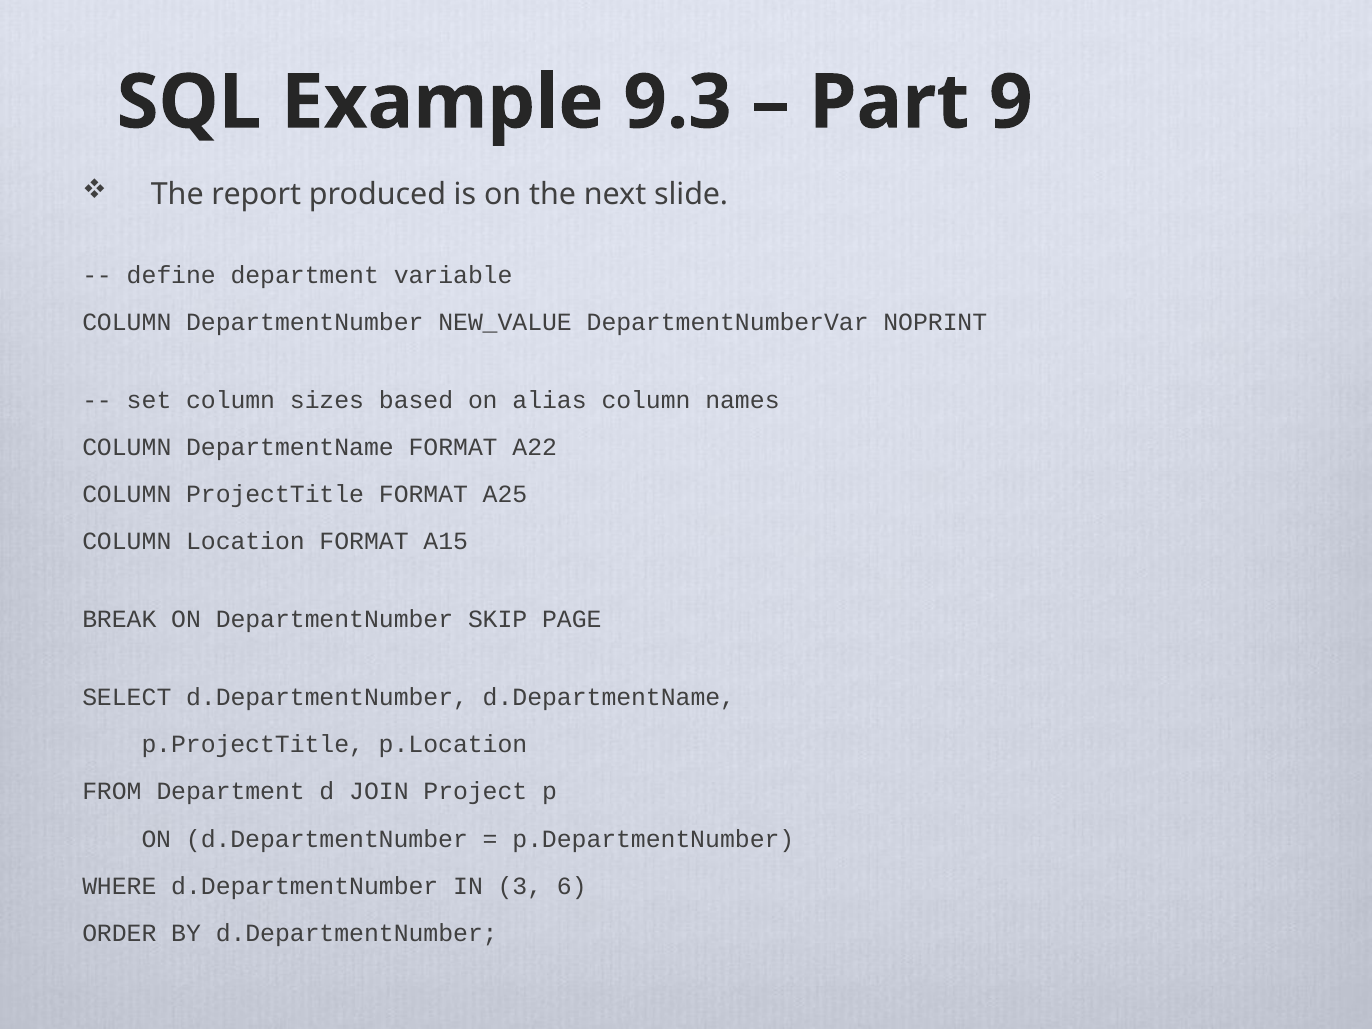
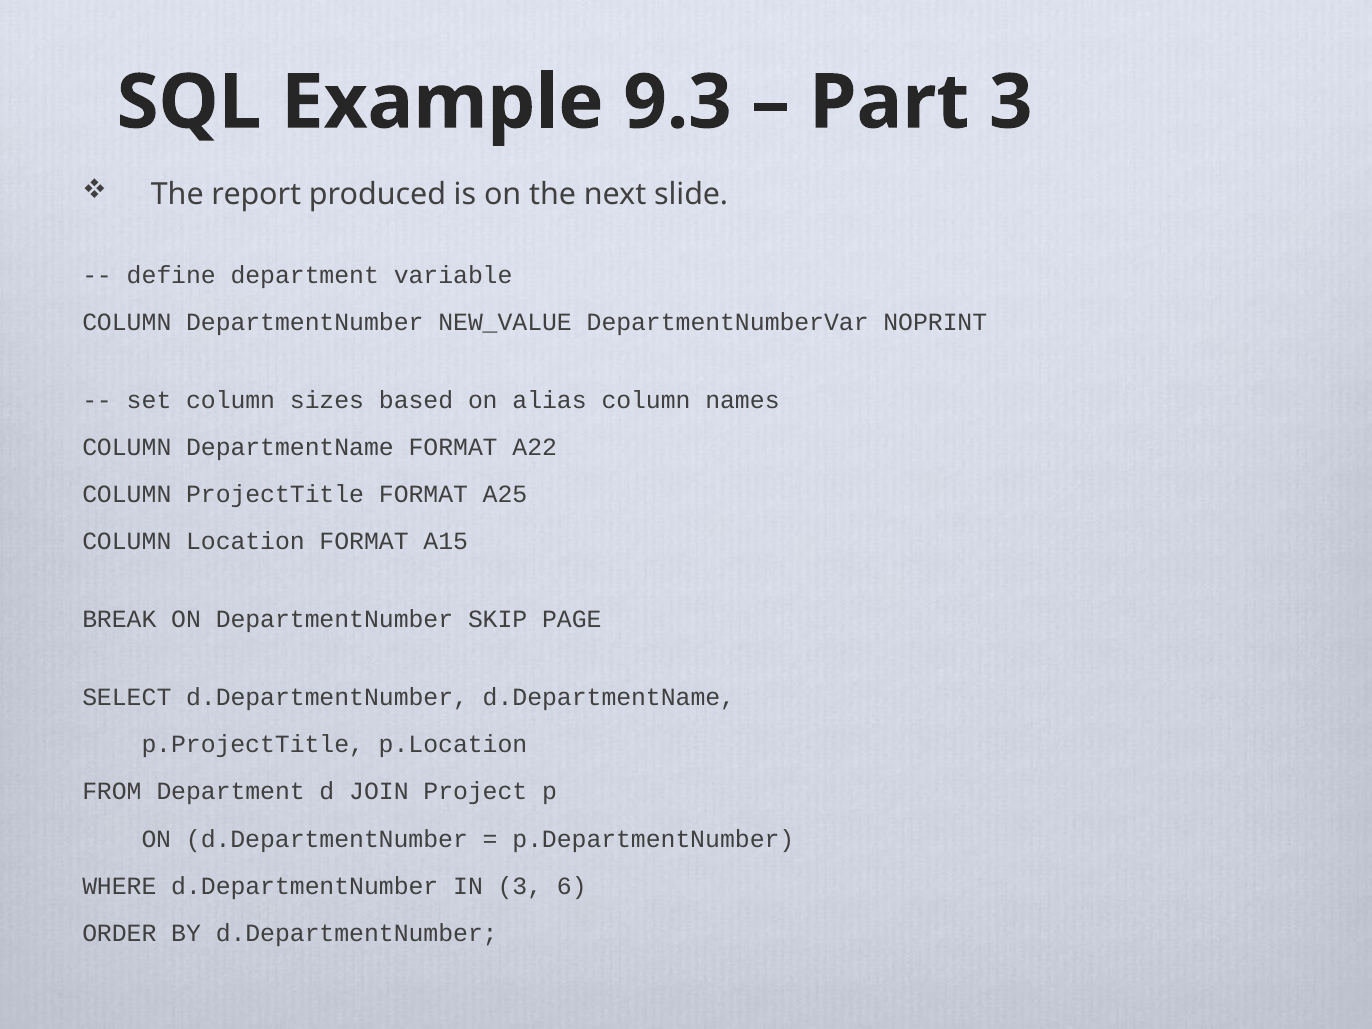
Part 9: 9 -> 3 (1011, 102)
